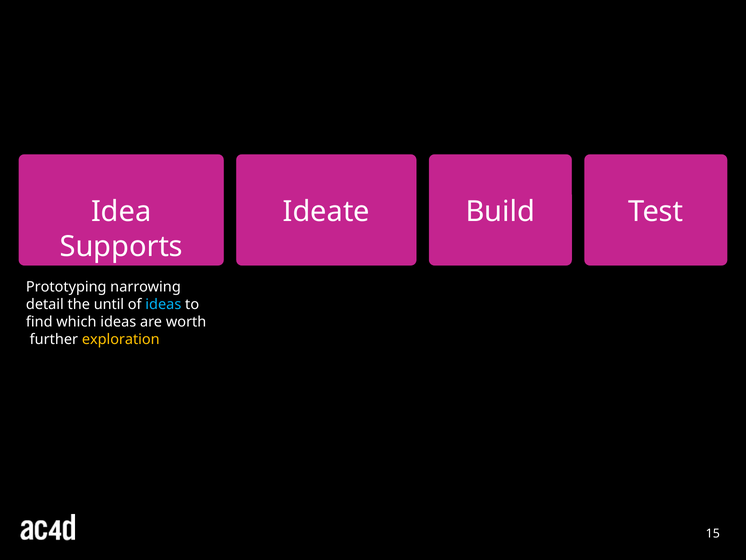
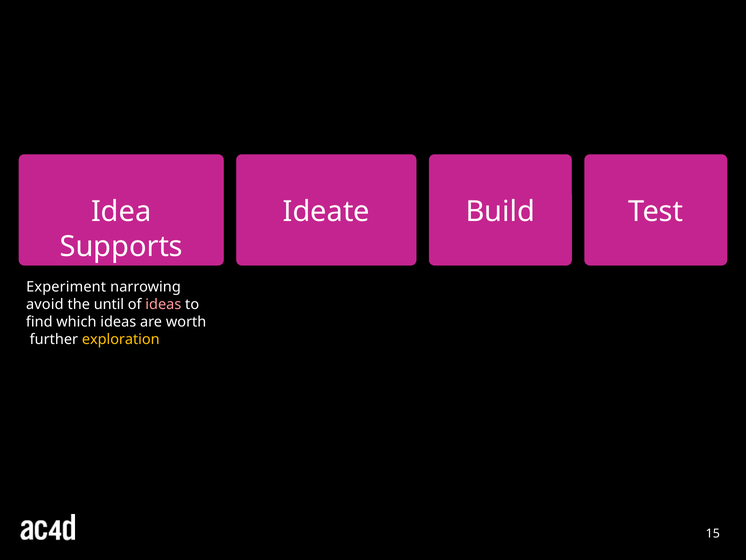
Prototyping: Prototyping -> Experiment (66, 287)
detail: detail -> avoid (45, 304)
ideas colour: light blue -> pink (163, 304)
